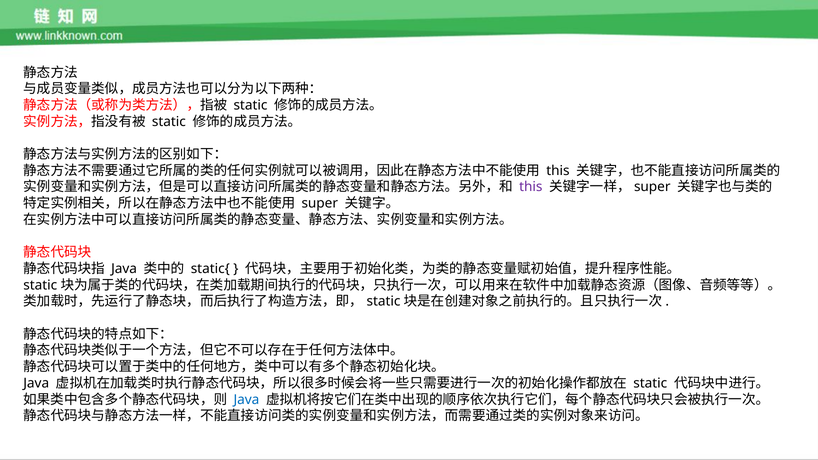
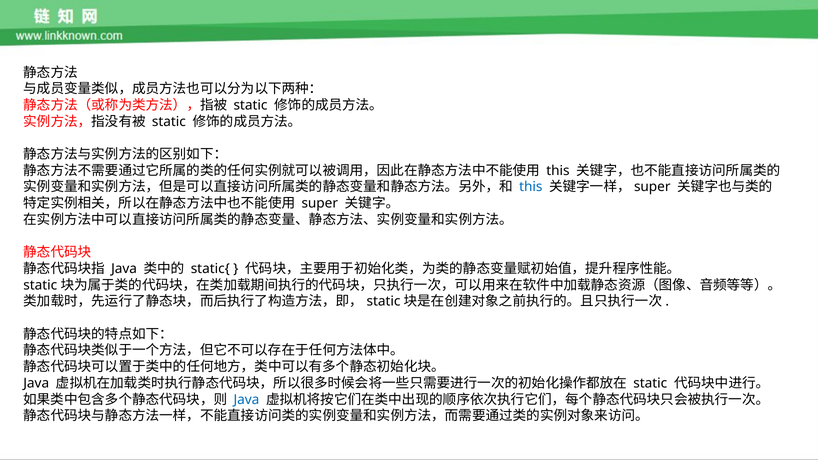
this colour: purple -> blue (531, 187)
